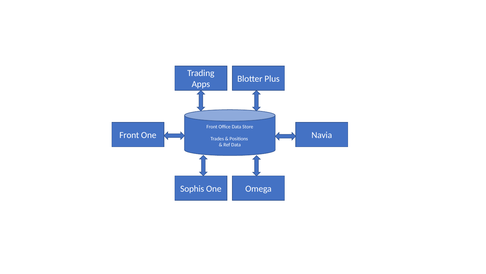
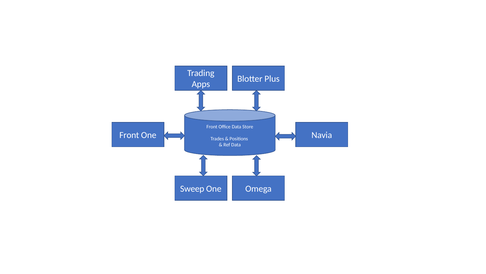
Sophis: Sophis -> Sweep (192, 188)
